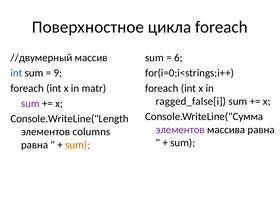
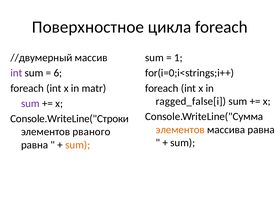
6: 6 -> 1 (178, 58)
int colour: blue -> purple (16, 73)
9: 9 -> 6 (58, 73)
Console.WriteLine("Length: Console.WriteLine("Length -> Console.WriteLine("Строки (70, 119)
элементов colour: purple -> orange (180, 130)
columns: columns -> рваного (91, 132)
